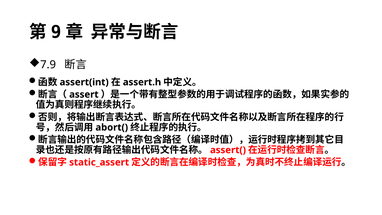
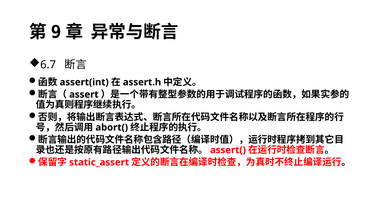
7.9: 7.9 -> 6.7 (48, 65)
